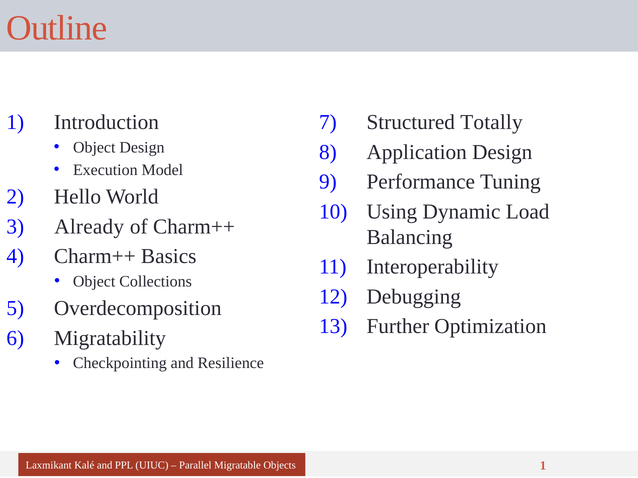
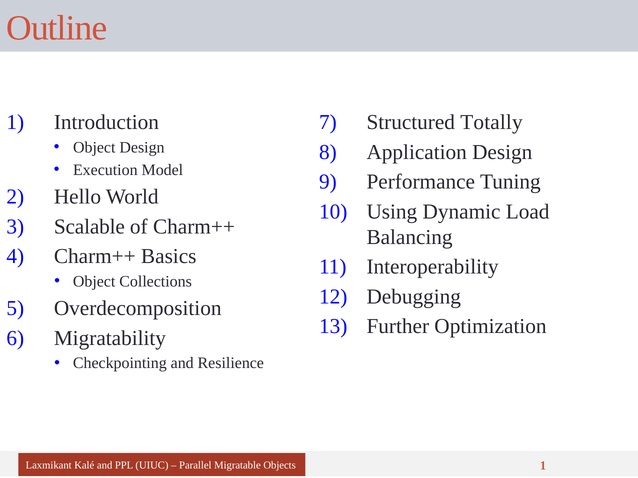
Already: Already -> Scalable (89, 227)
